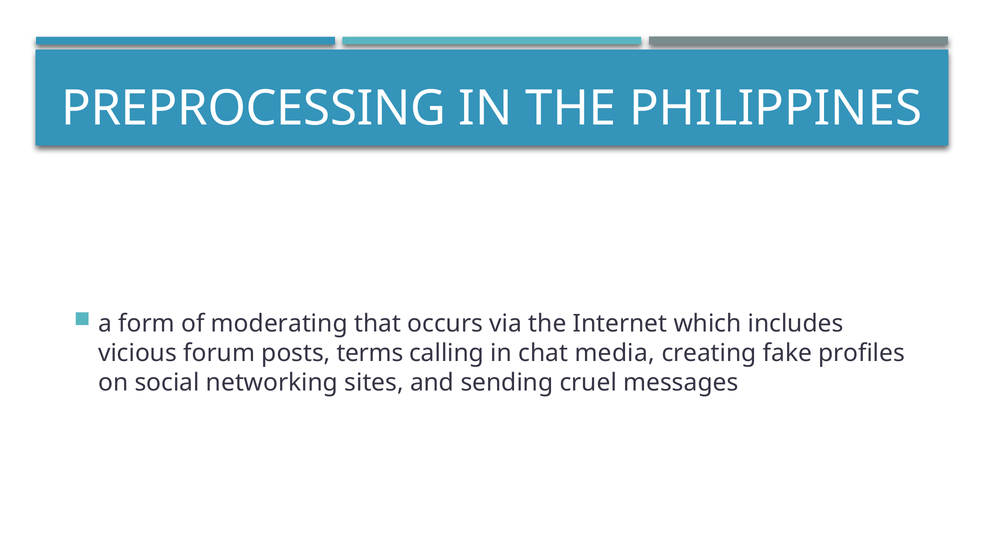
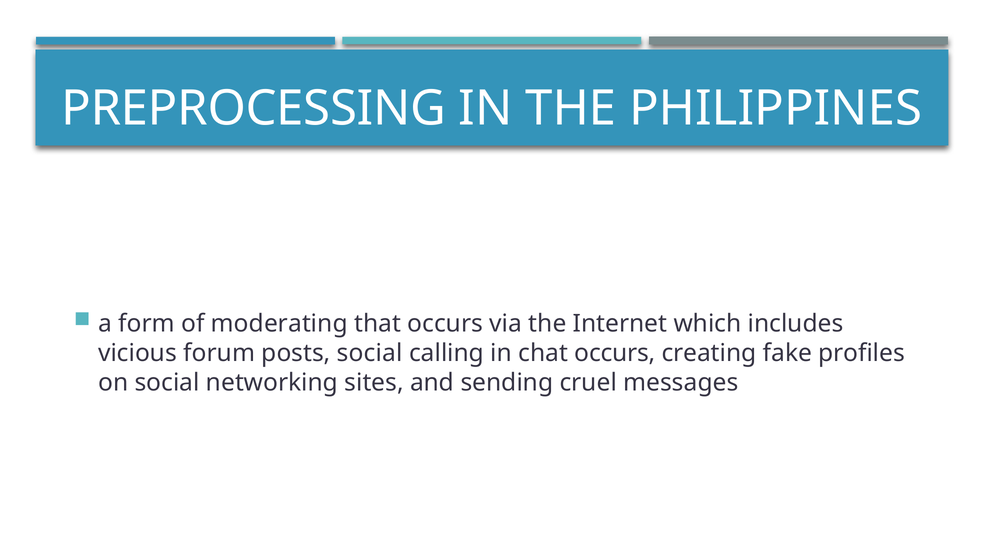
posts terms: terms -> social (370, 353)
chat media: media -> occurs (615, 353)
